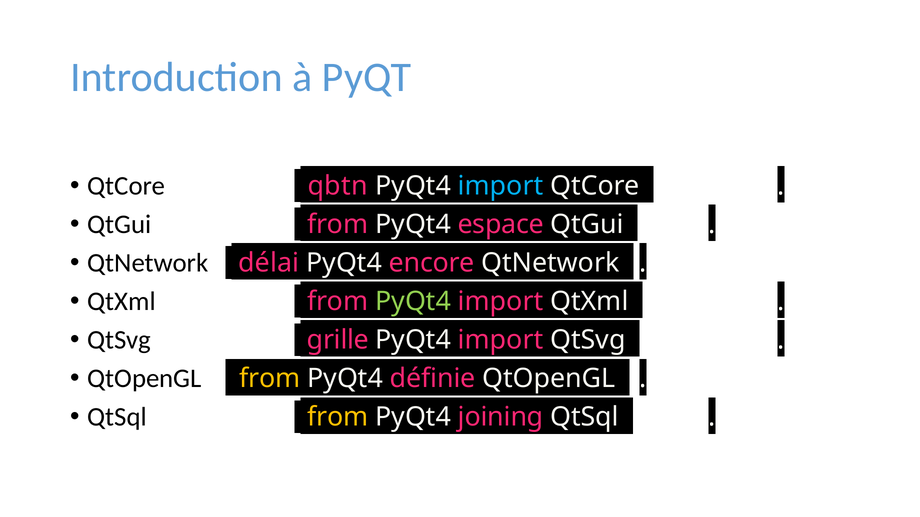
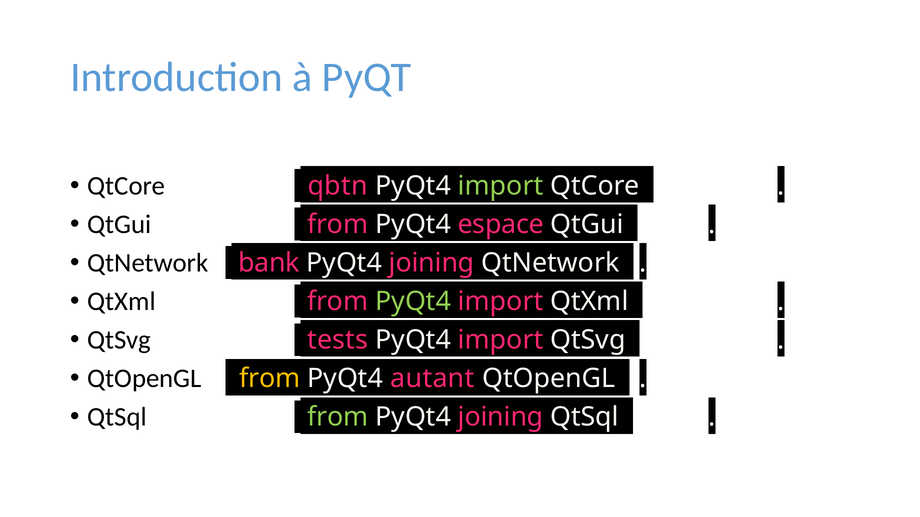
import colour: light blue -> light green (501, 186)
délai: délai -> bank (269, 263)
encore: encore -> joining (432, 263)
grille: grille -> tests (338, 340)
définie: définie -> autant (432, 379)
from colour: yellow -> light green (338, 417)
